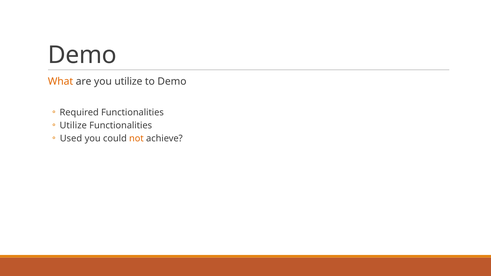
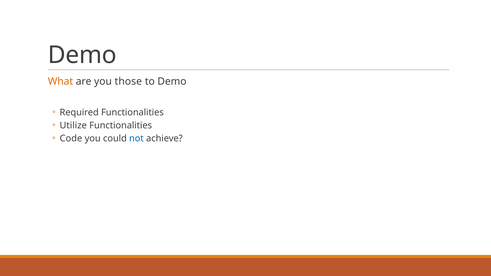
you utilize: utilize -> those (128, 82)
Used: Used -> Code (71, 138)
not colour: orange -> blue (136, 138)
